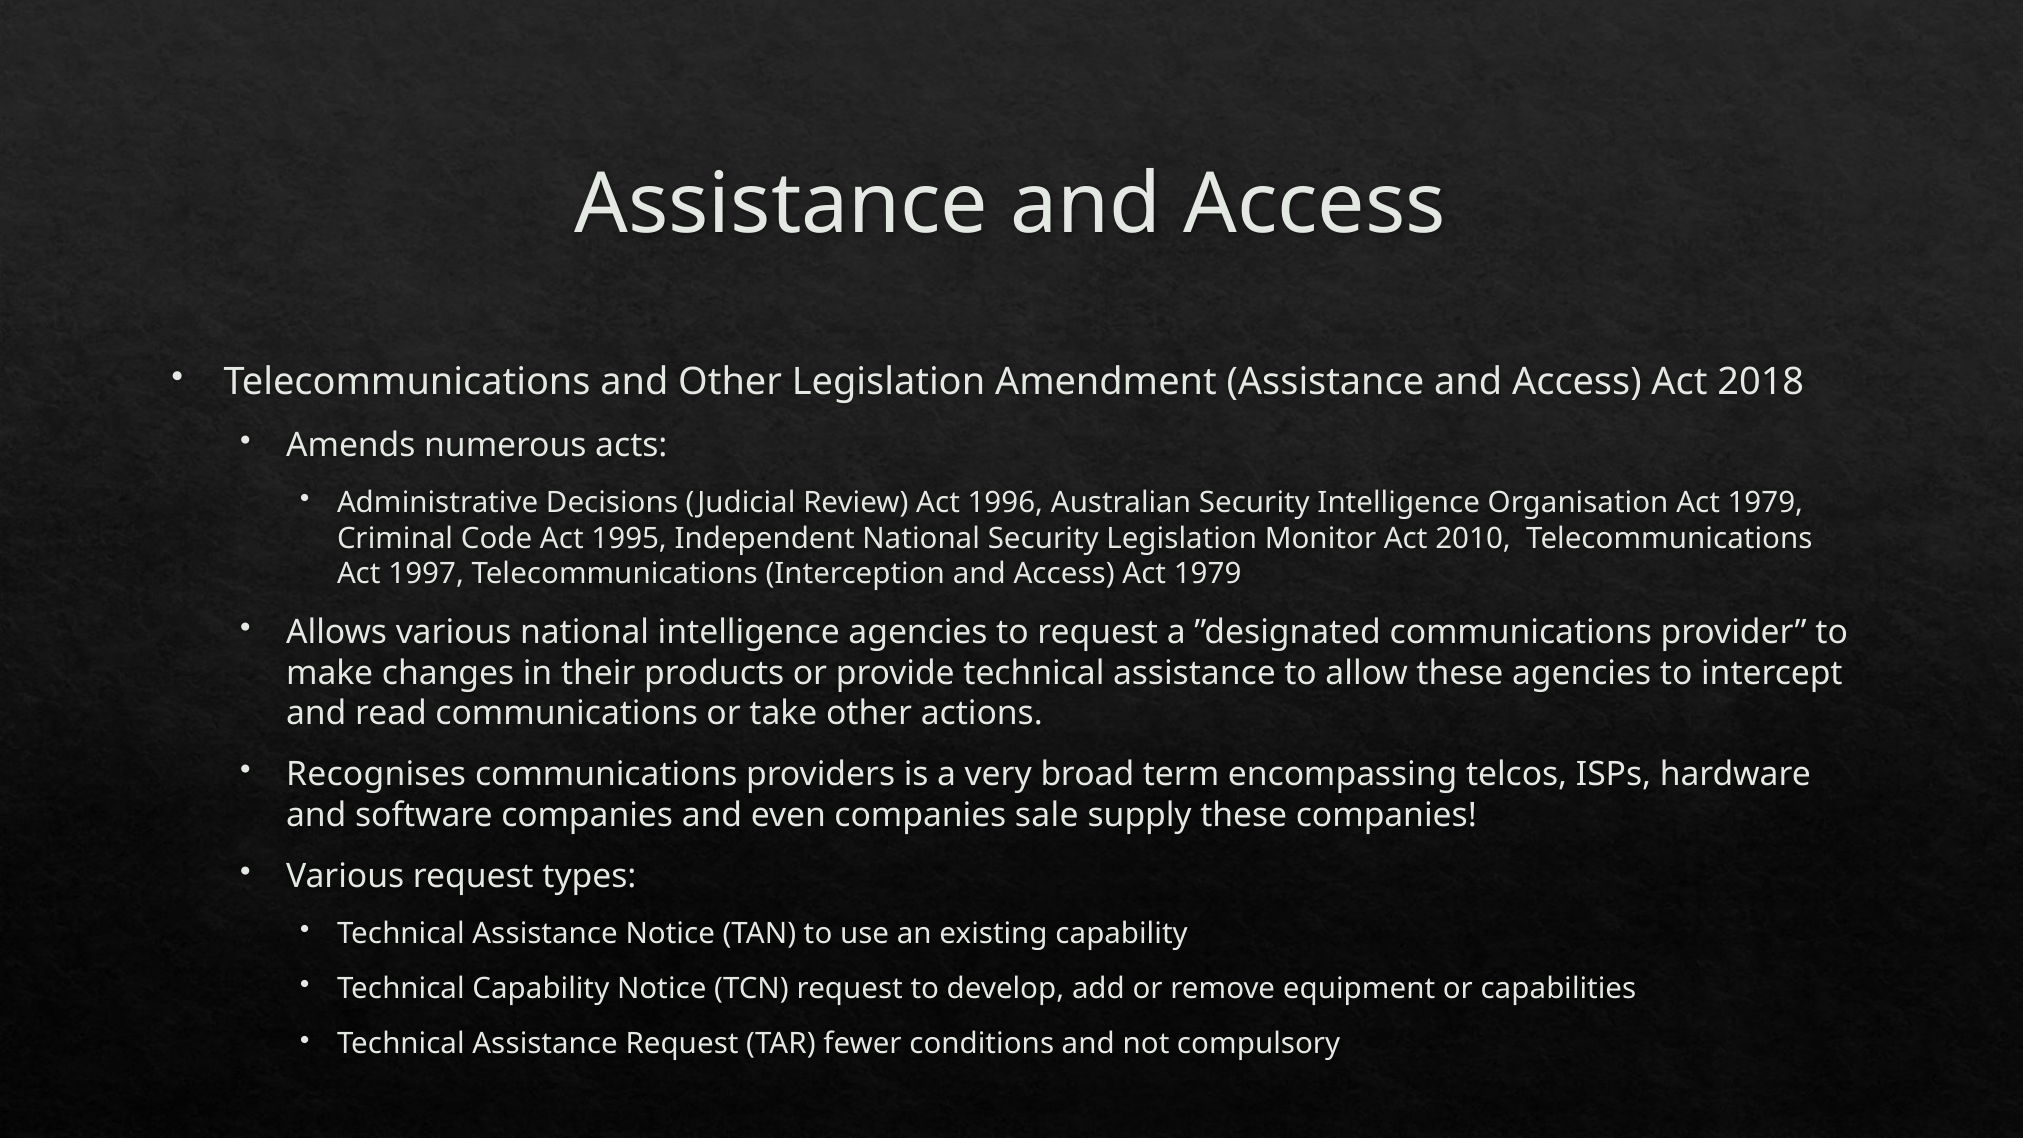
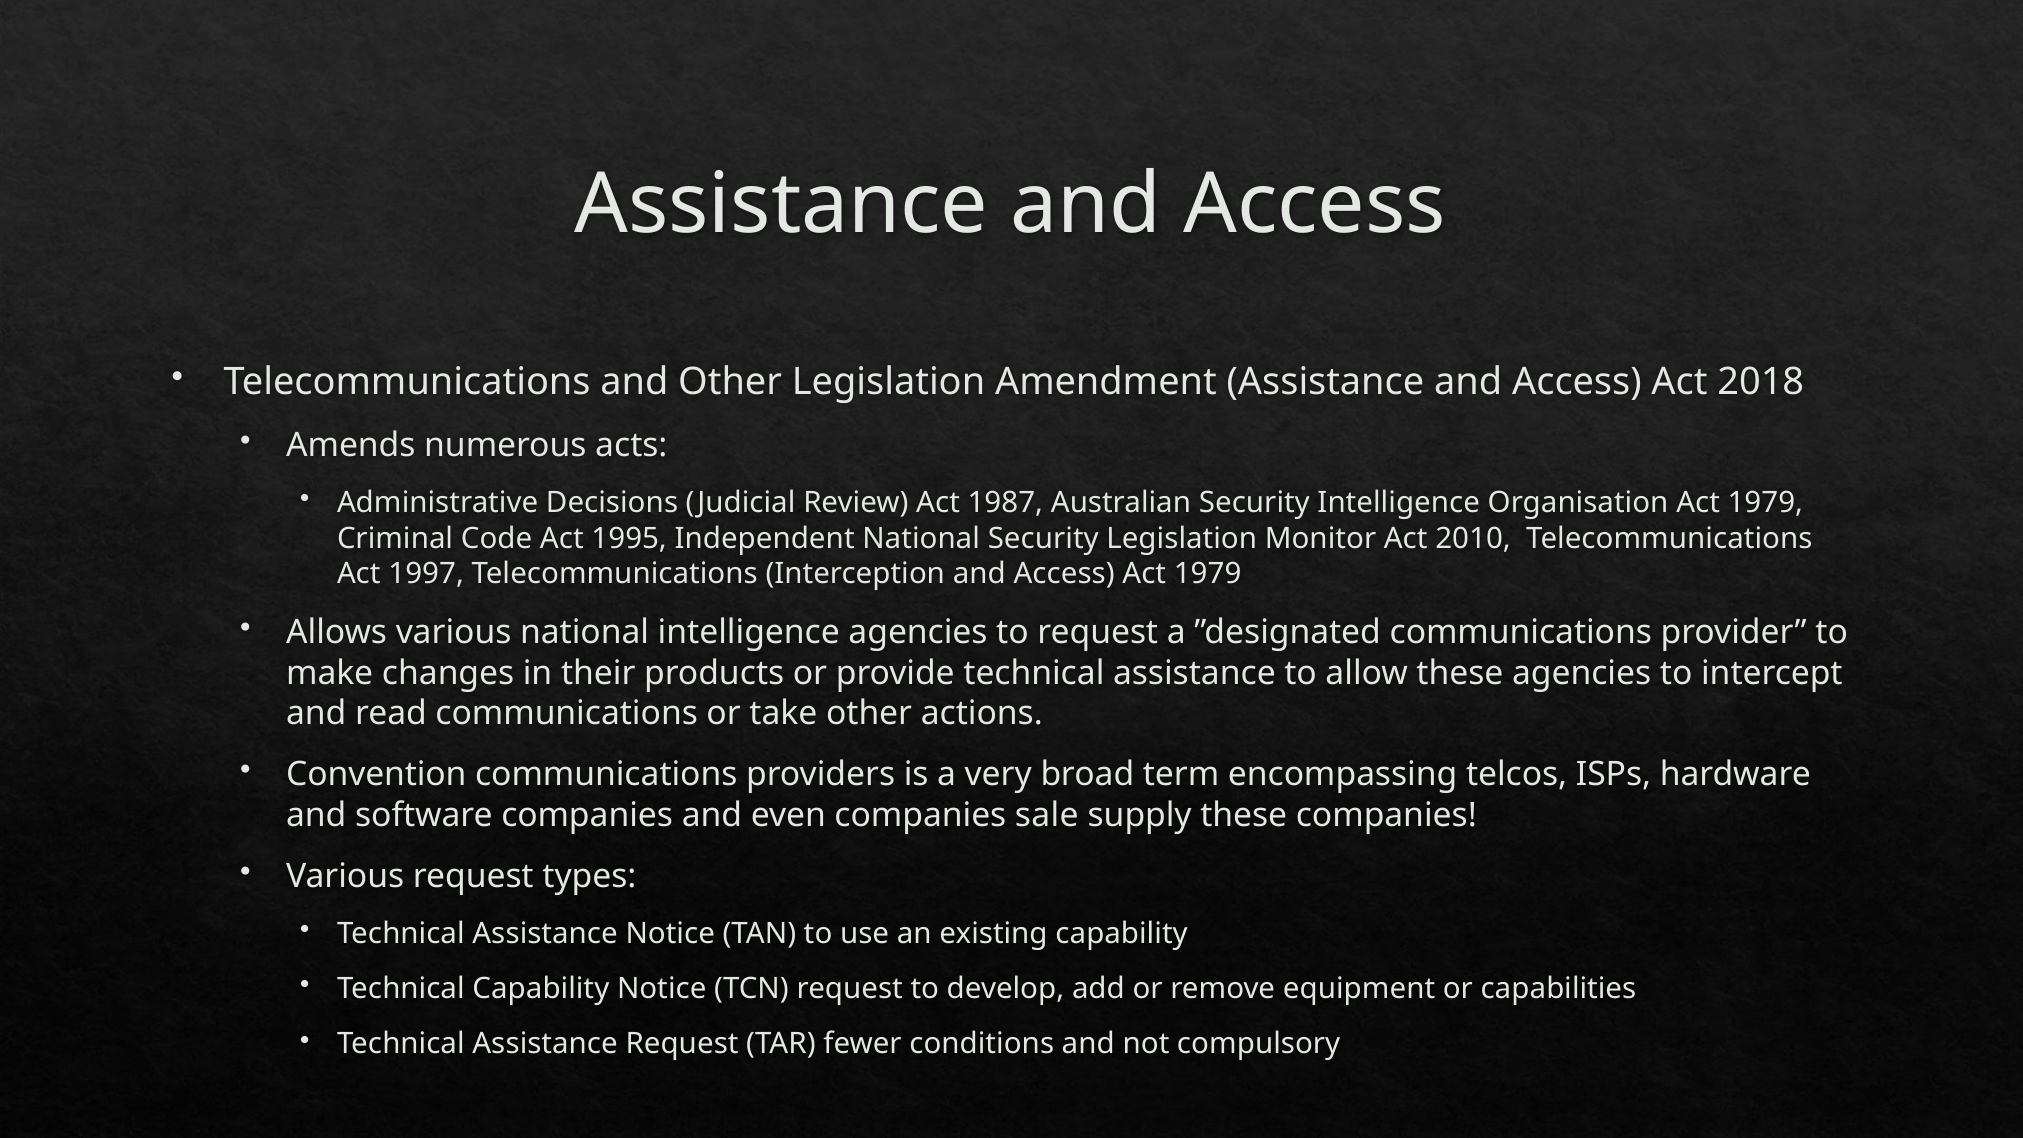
1996: 1996 -> 1987 (1005, 503)
Recognises: Recognises -> Convention (376, 775)
